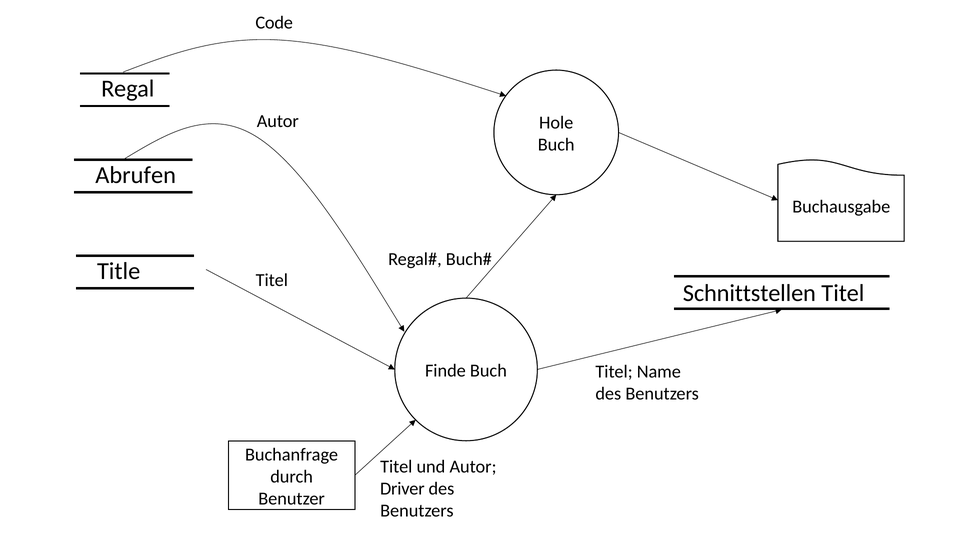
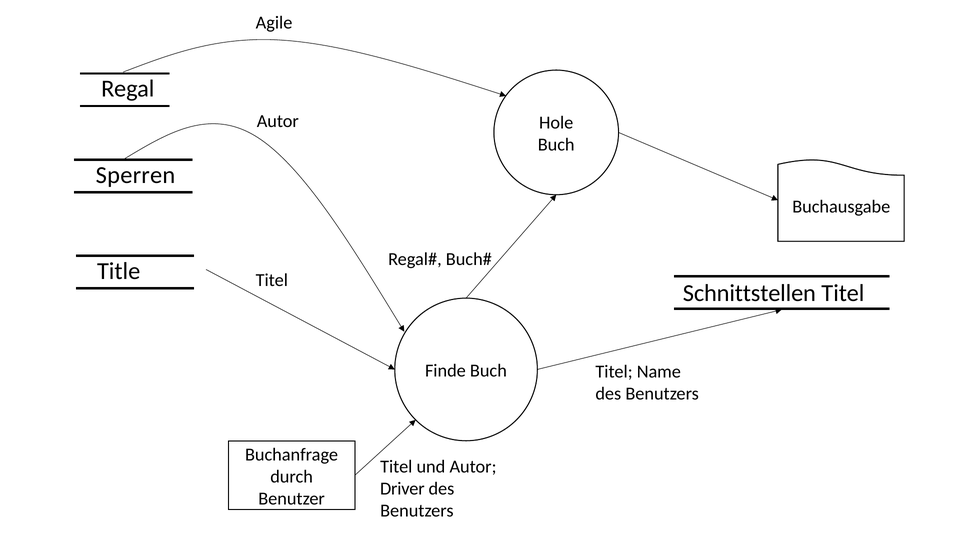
Code: Code -> Agile (274, 23)
Abrufen: Abrufen -> Sperren (136, 175)
